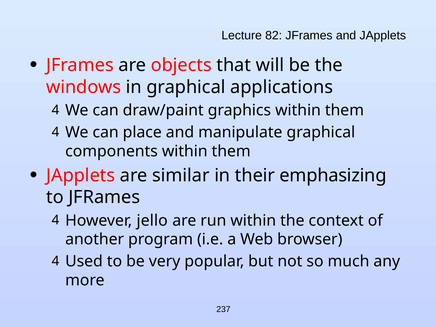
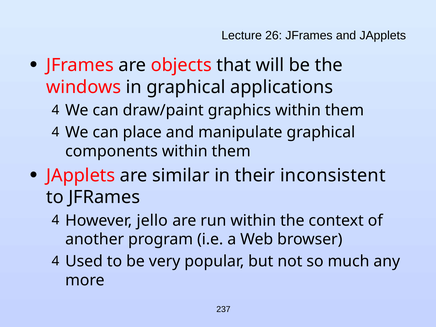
82: 82 -> 26 (274, 35)
emphasizing: emphasizing -> inconsistent (333, 175)
